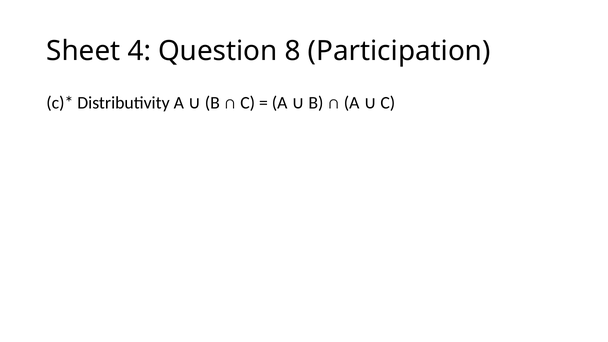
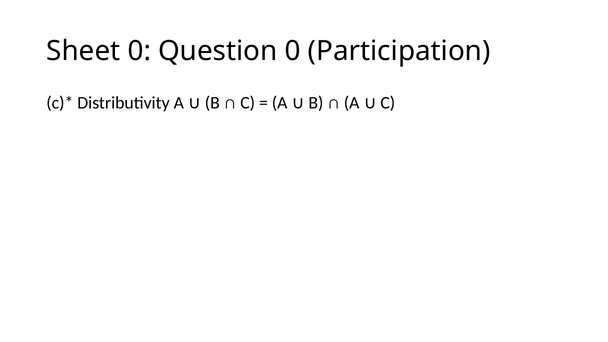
Sheet 4: 4 -> 0 (139, 51)
Question 8: 8 -> 0 (293, 51)
